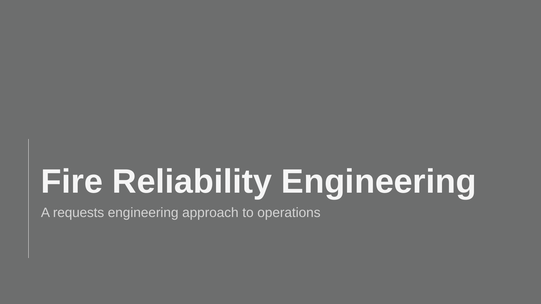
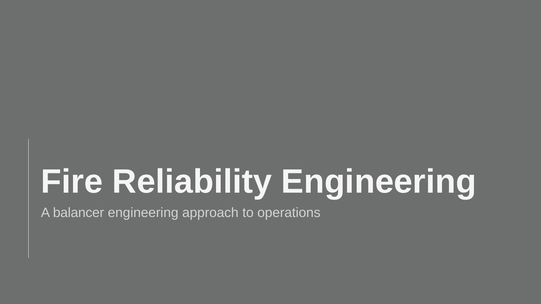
requests: requests -> balancer (79, 213)
